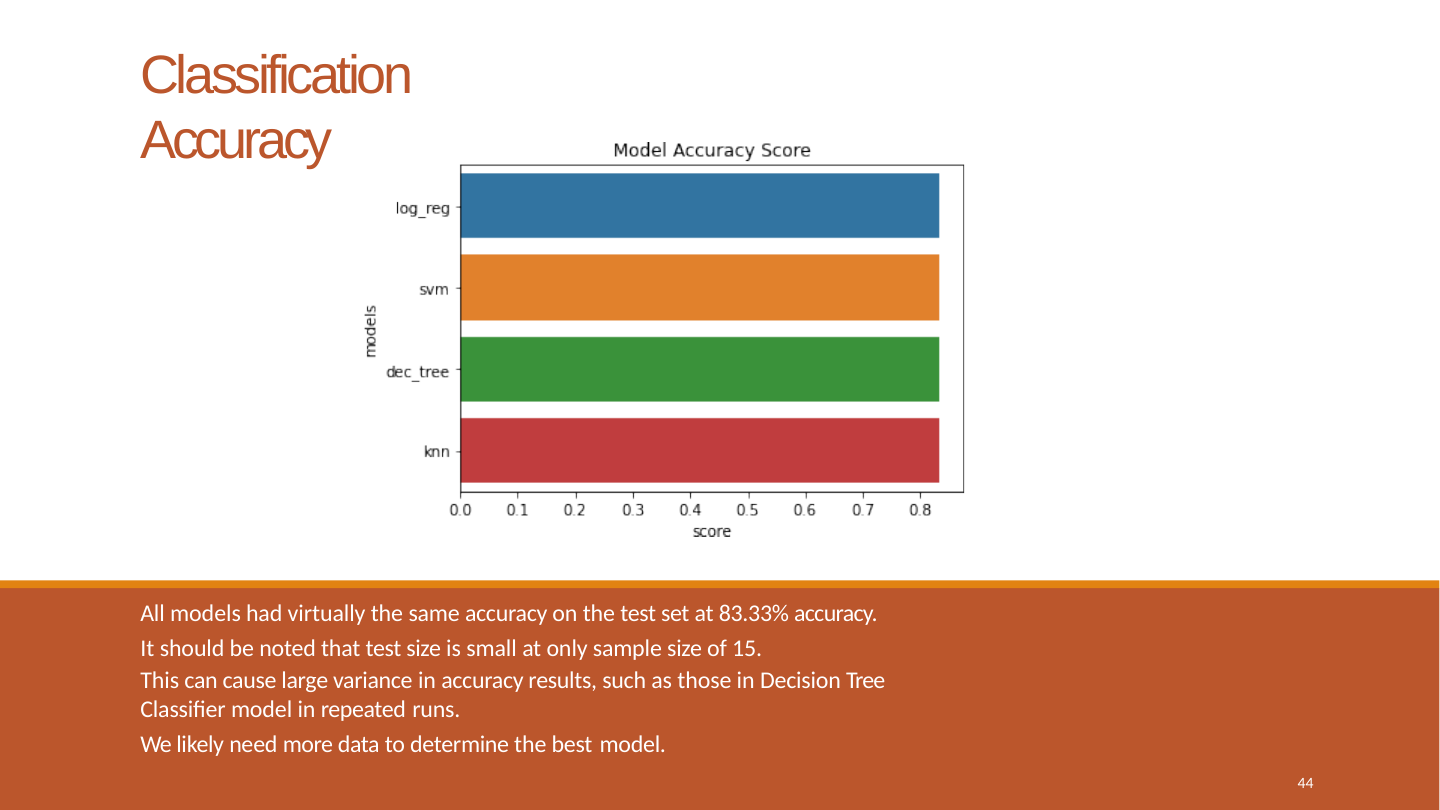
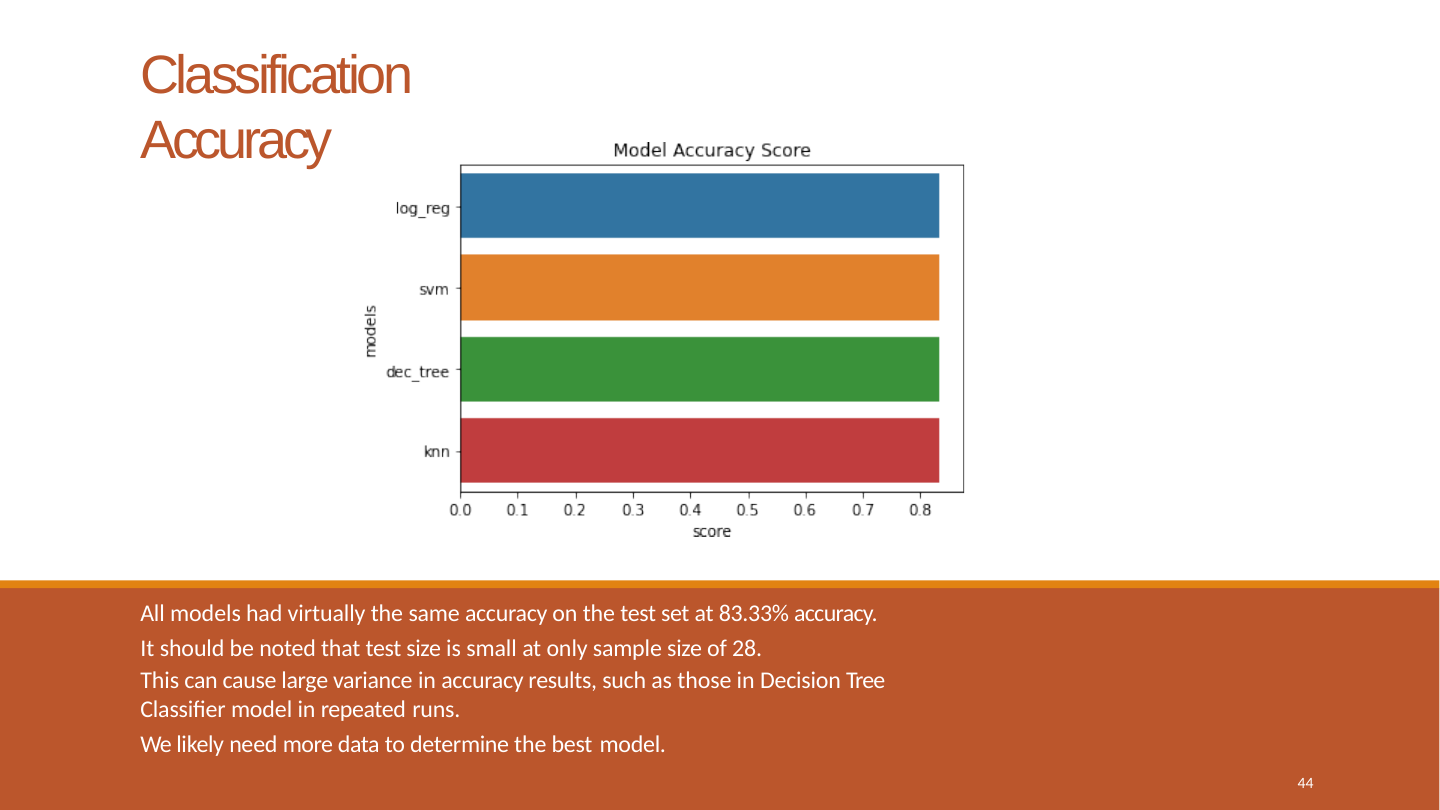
15: 15 -> 28 (747, 648)
